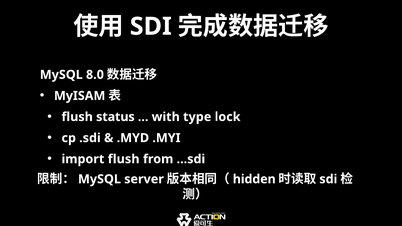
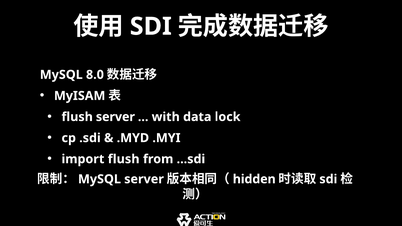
flush status: status -> server (115, 117)
type: type -> data (197, 117)
